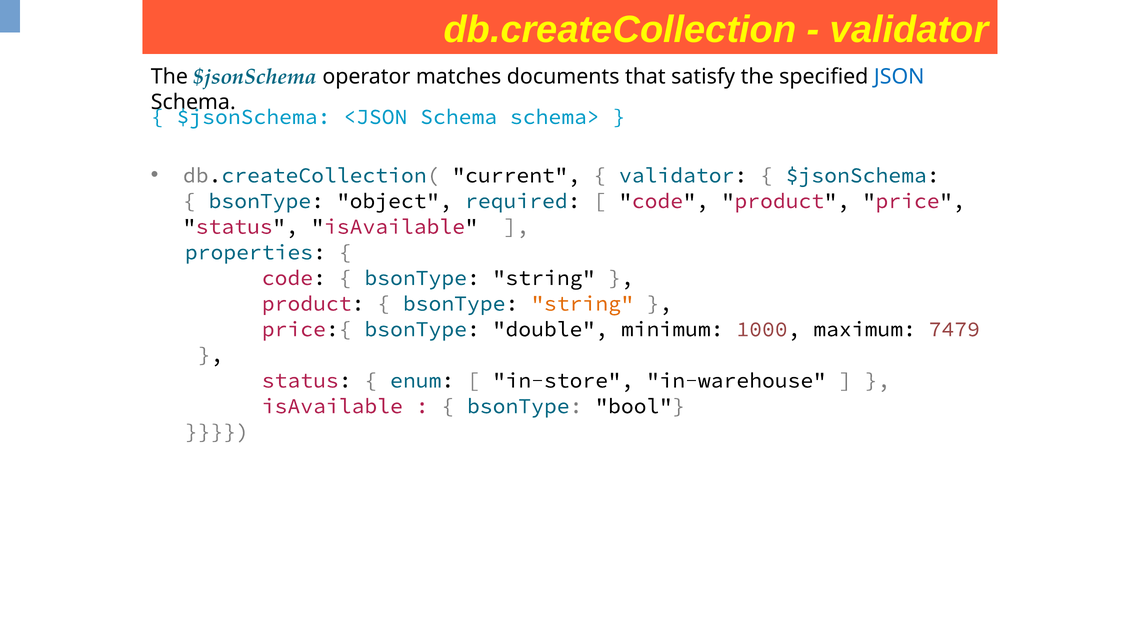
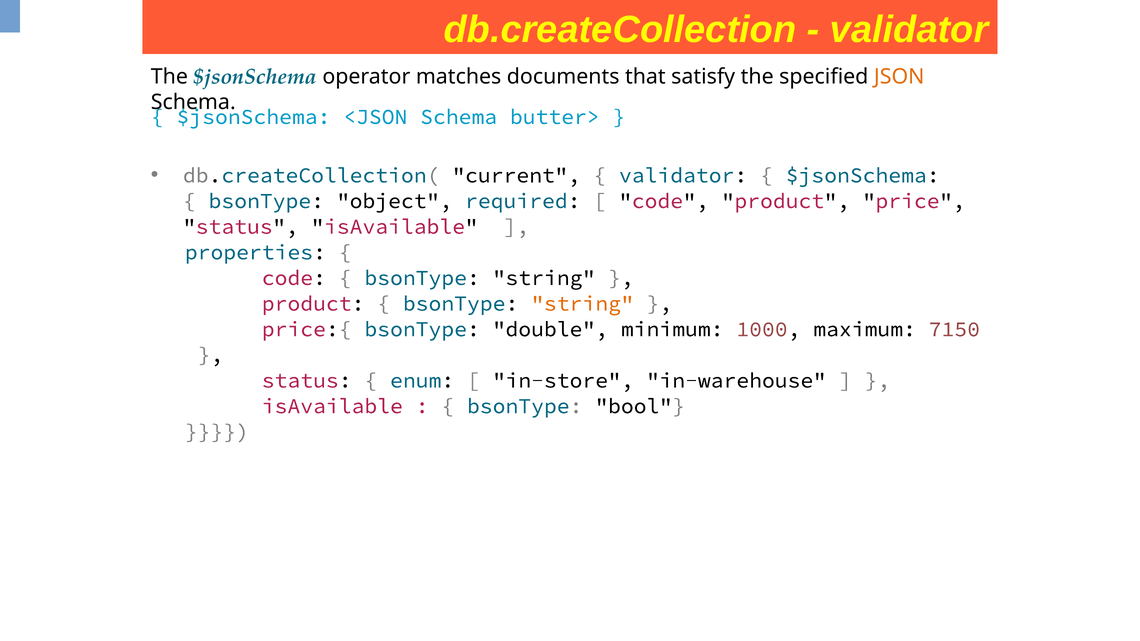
JSON colour: blue -> orange (899, 77)
schema>: schema> -> butter> (555, 117)
7479: 7479 -> 7150 (954, 329)
